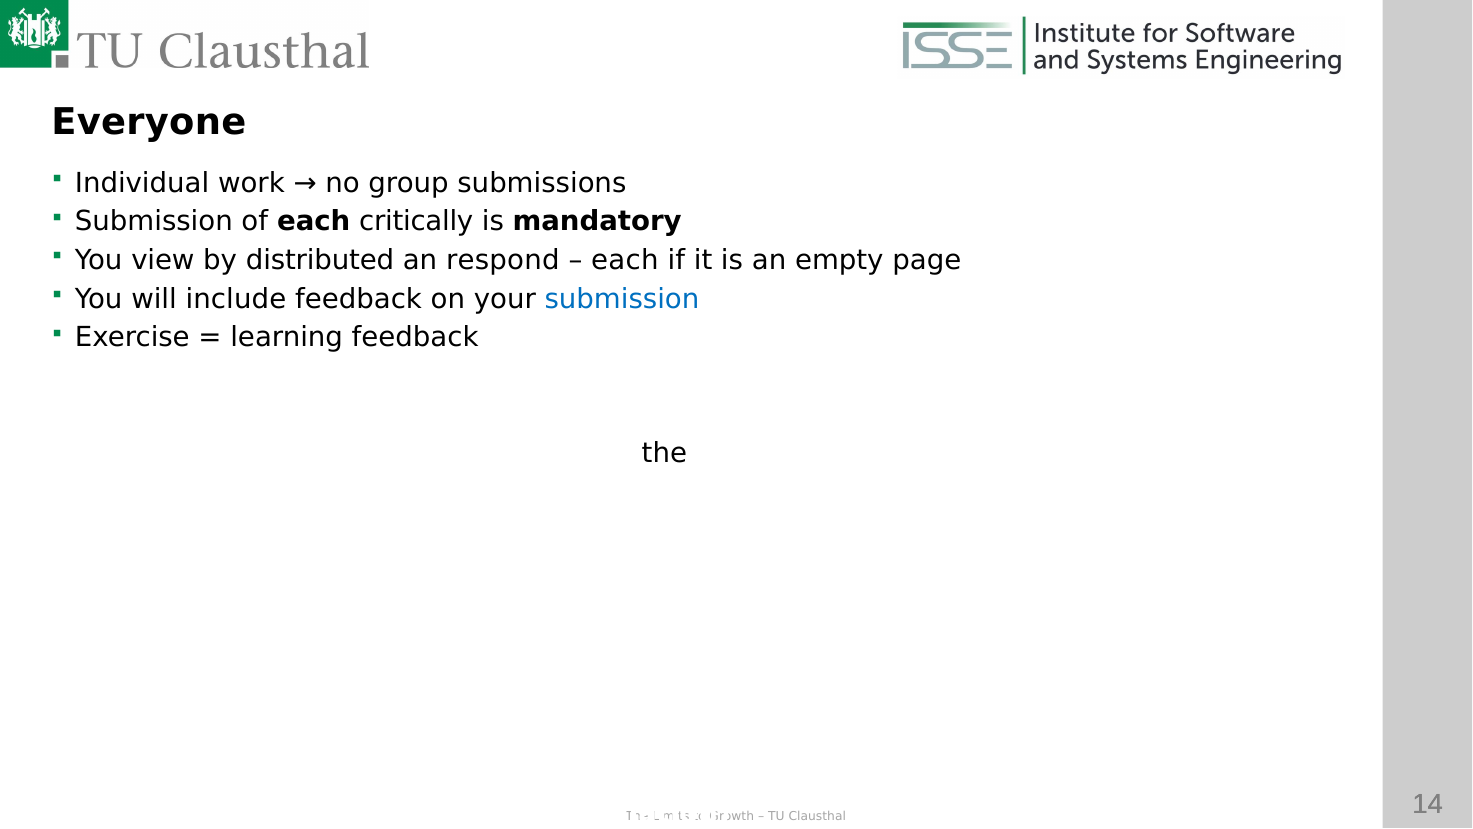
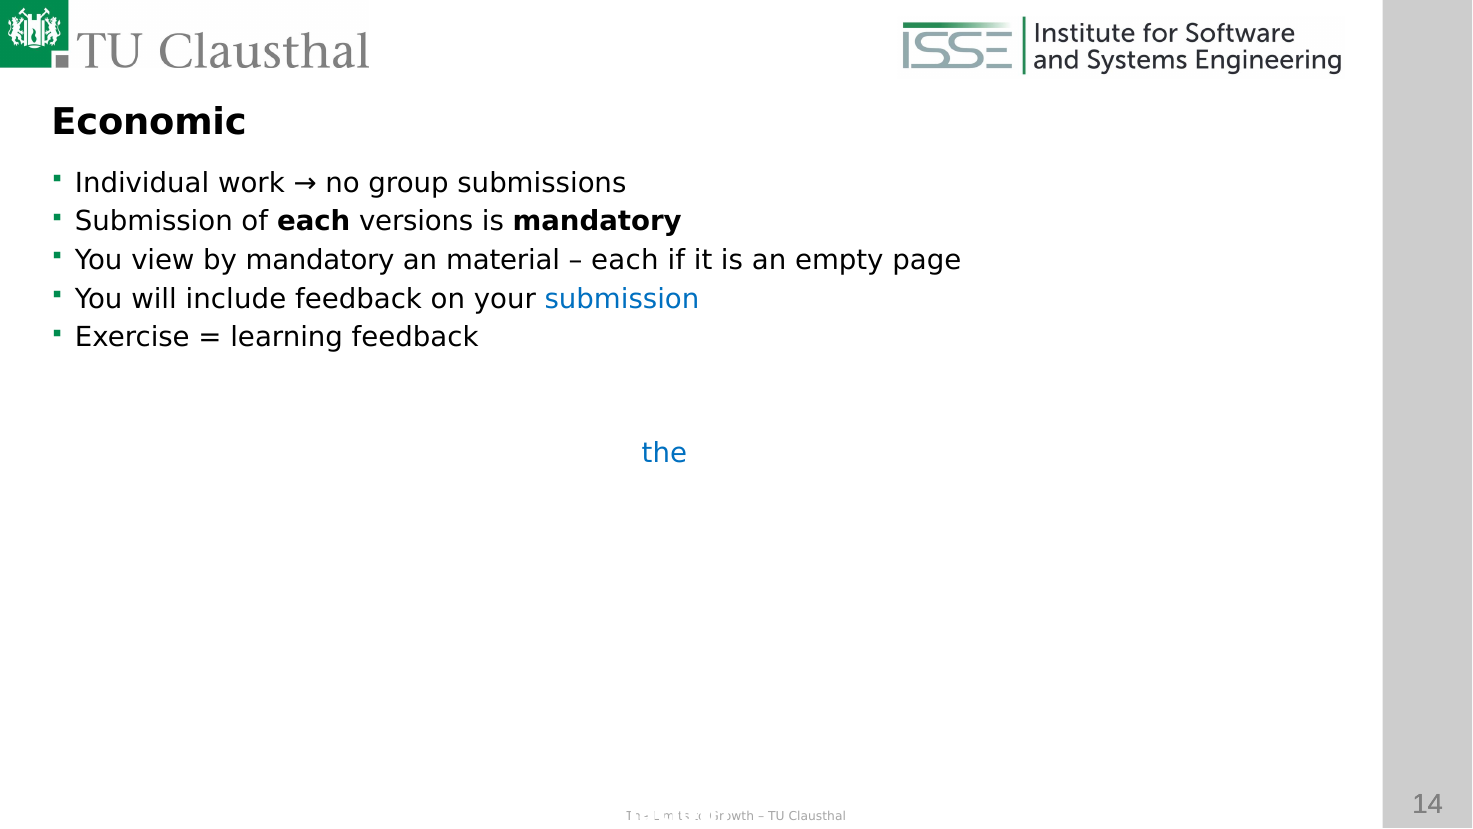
Everyone: Everyone -> Economic (149, 123)
critically: critically -> versions (416, 222)
by distributed: distributed -> mandatory (320, 260)
respond: respond -> material (503, 260)
the colour: black -> blue (664, 454)
